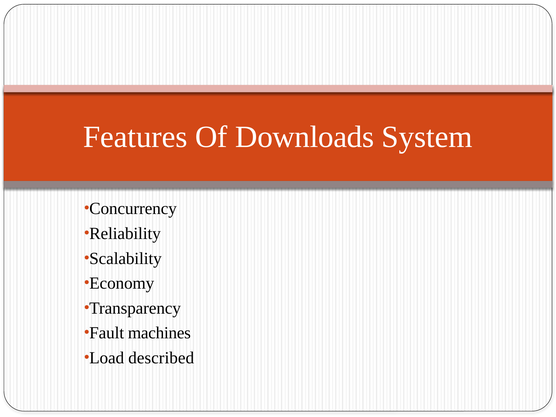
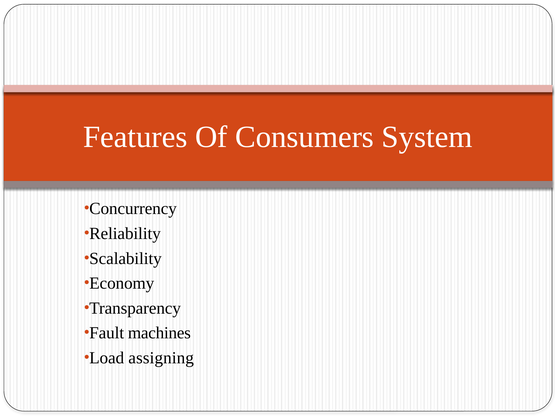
Downloads: Downloads -> Consumers (305, 137)
described: described -> assigning (161, 358)
